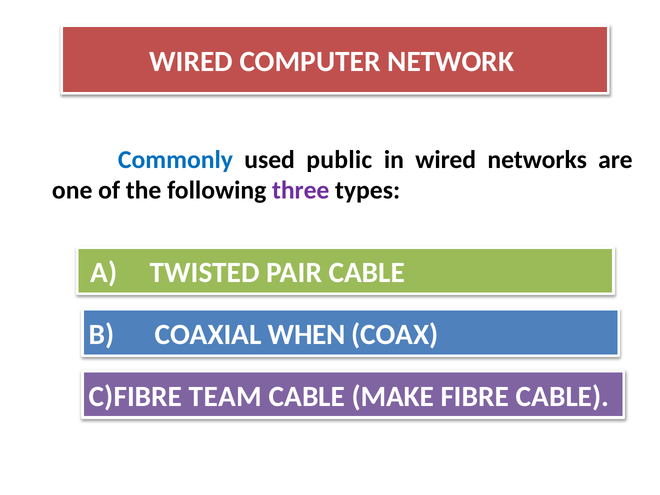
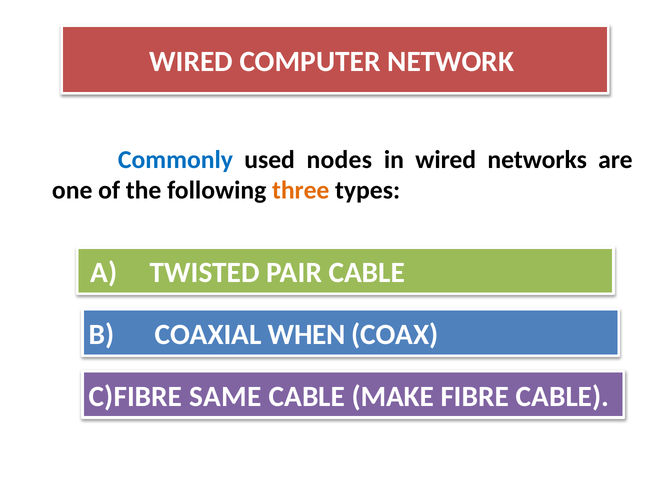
public: public -> nodes (339, 160)
three colour: purple -> orange (301, 190)
TEAM: TEAM -> SAME (225, 396)
